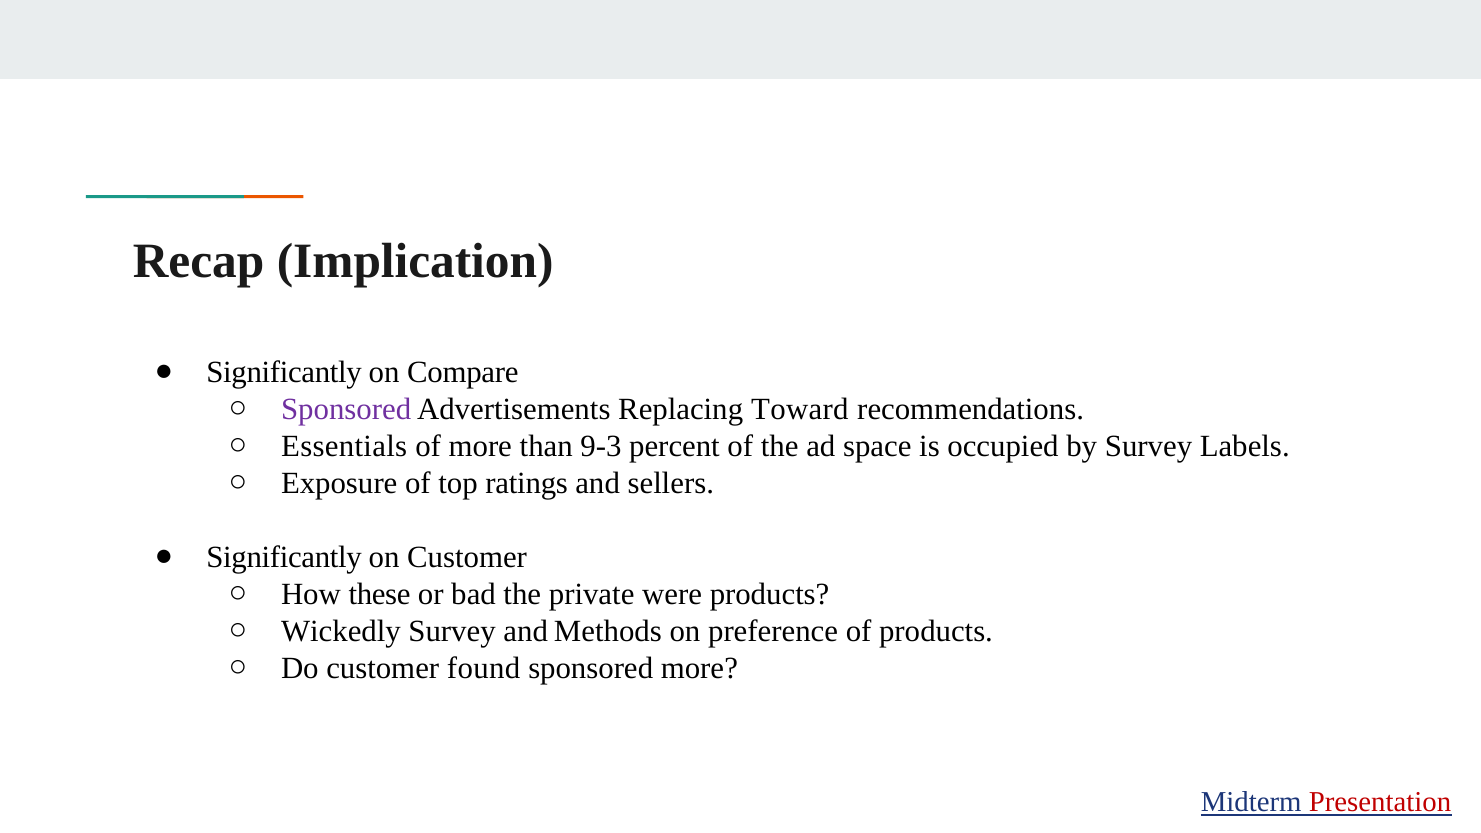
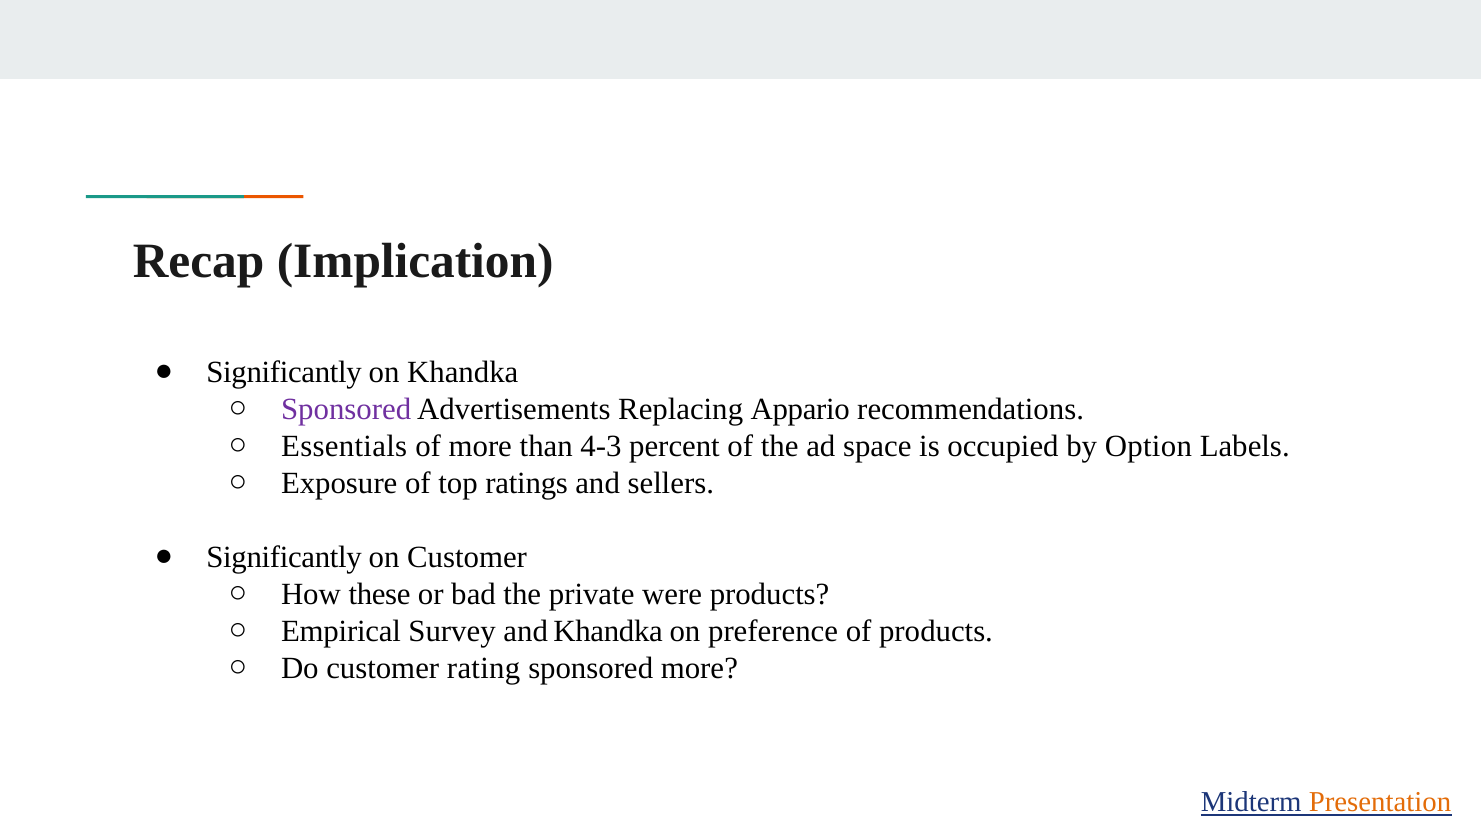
on Compare: Compare -> Khandka (463, 372)
Toward: Toward -> Appario (800, 409)
9-3: 9-3 -> 4-3 (601, 446)
by Survey: Survey -> Option (1148, 446)
Wickedly: Wickedly -> Empirical (341, 631)
and Methods: Methods -> Khandka (608, 631)
found: found -> rating (484, 668)
Presentation colour: red -> orange (1380, 802)
